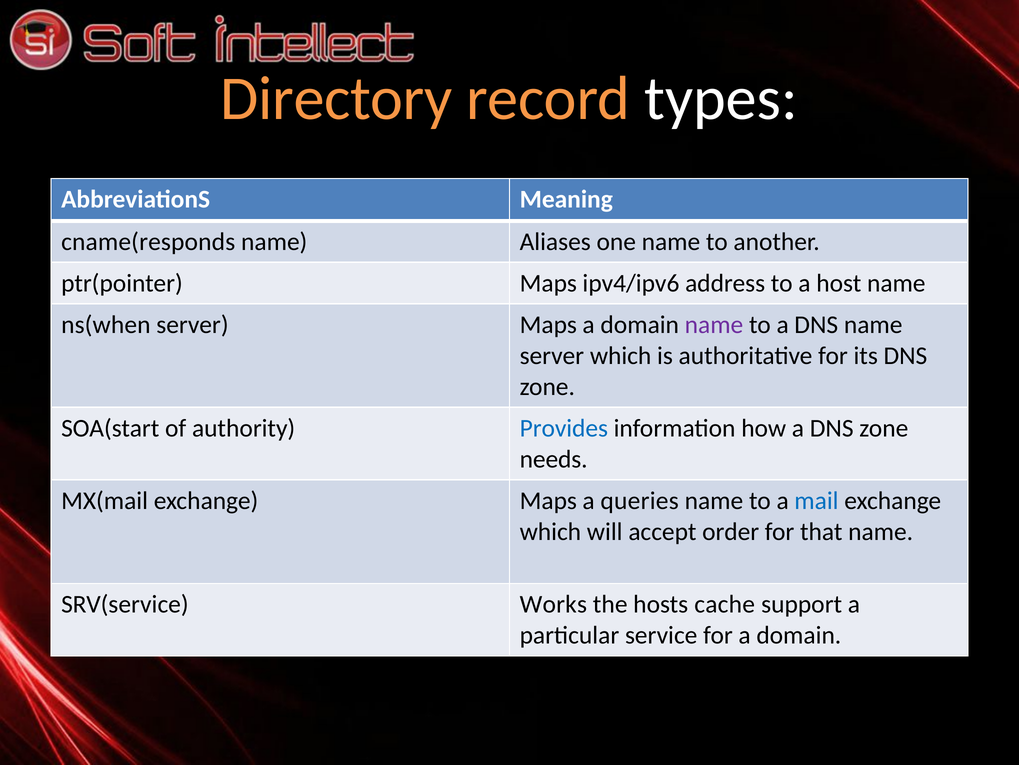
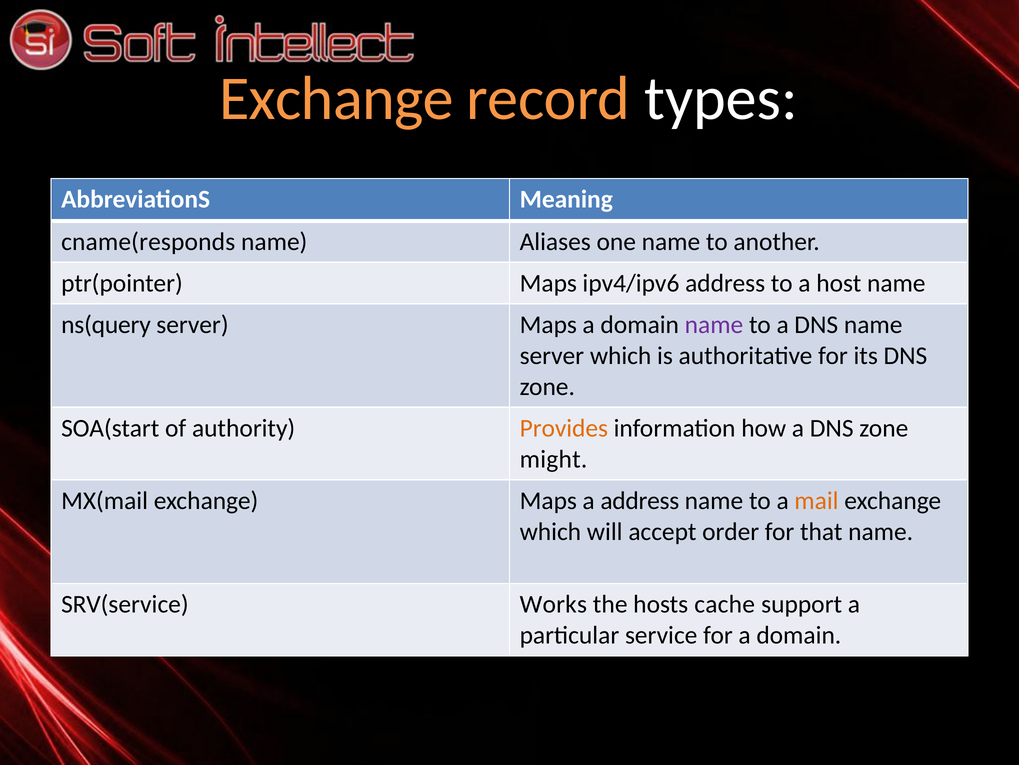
Directory: Directory -> Exchange (337, 99)
ns(when: ns(when -> ns(query (106, 324)
Provides colour: blue -> orange (564, 428)
needs: needs -> might (554, 459)
a queries: queries -> address (640, 500)
mail colour: blue -> orange (816, 500)
